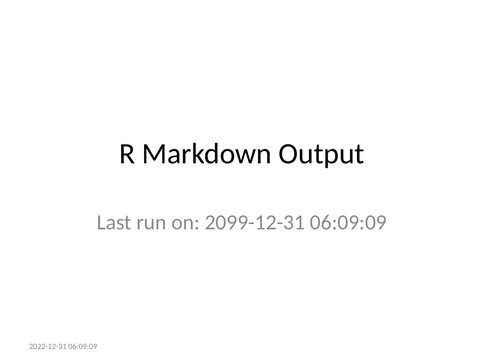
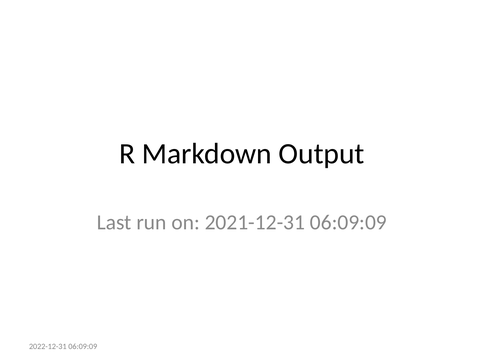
2099-12-31: 2099-12-31 -> 2021-12-31 (255, 223)
